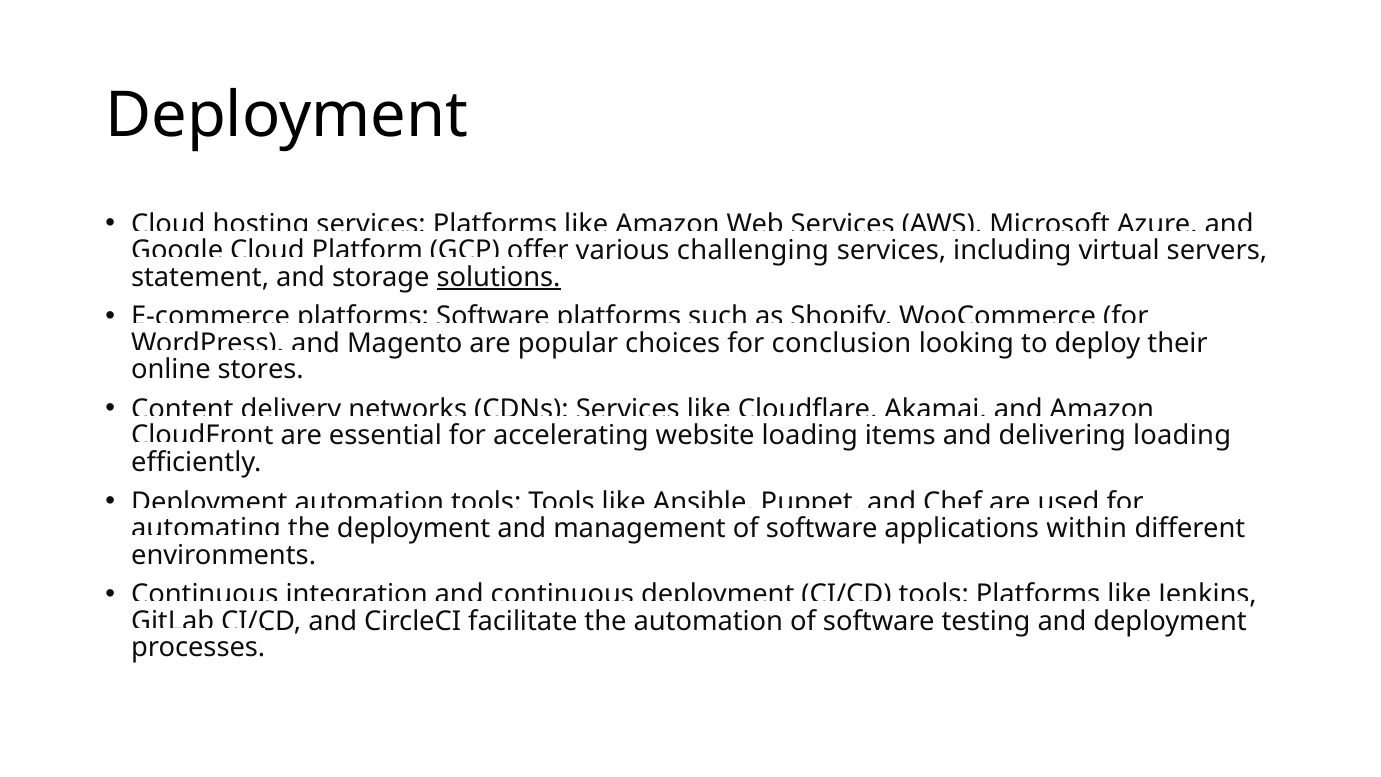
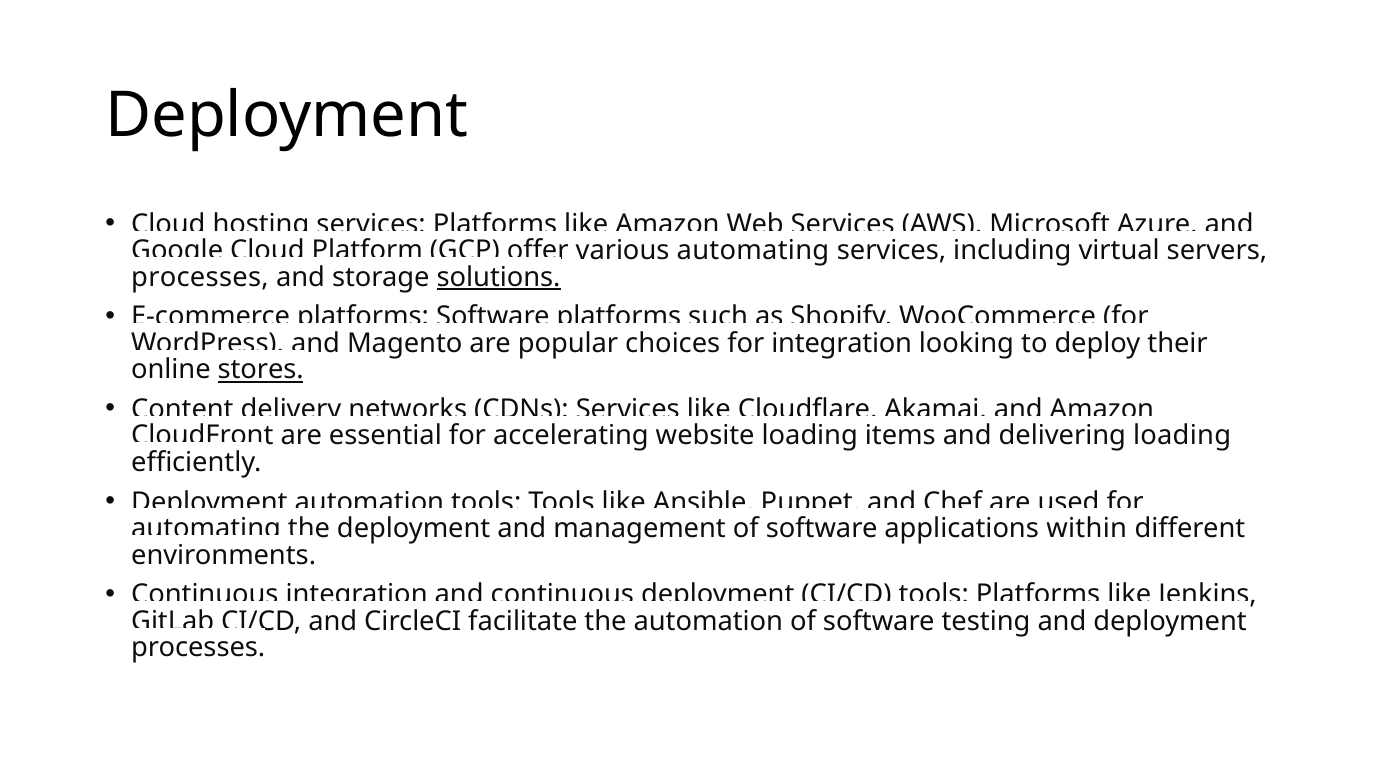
various challenging: challenging -> automating (753, 251)
statement: statement -> processes (200, 277)
for conclusion: conclusion -> integration (842, 343)
stores underline: none -> present (261, 370)
